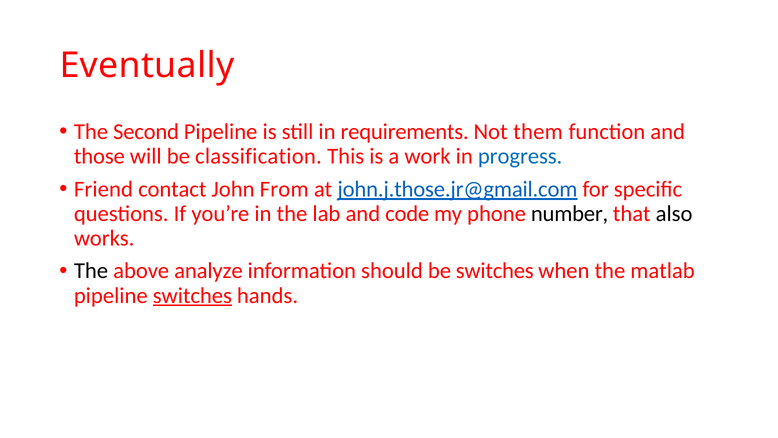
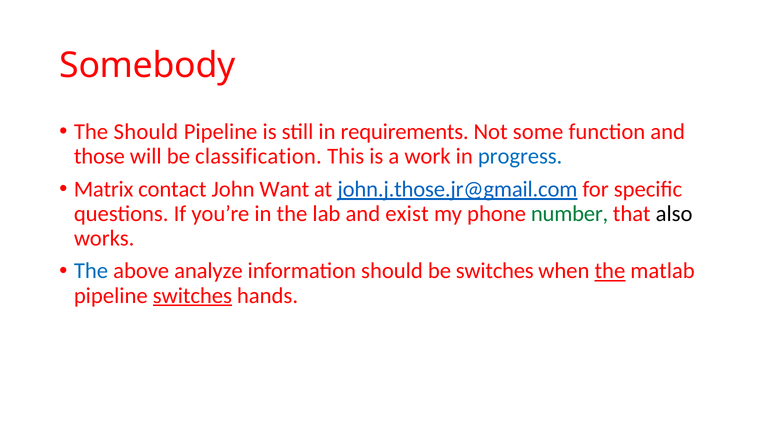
Eventually: Eventually -> Somebody (147, 65)
The Second: Second -> Should (146, 132)
them: them -> some (538, 132)
Friend: Friend -> Matrix (104, 189)
From: From -> Want (284, 189)
code: code -> exist (407, 214)
number colour: black -> green (570, 214)
The colour: black -> blue (91, 271)
the underline: none -> present (610, 271)
